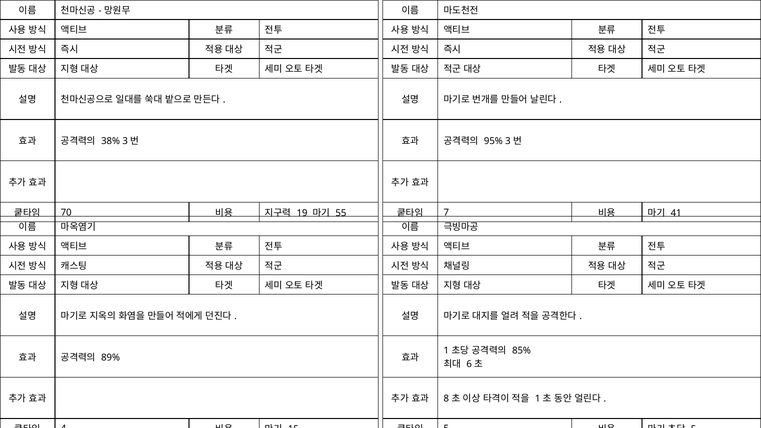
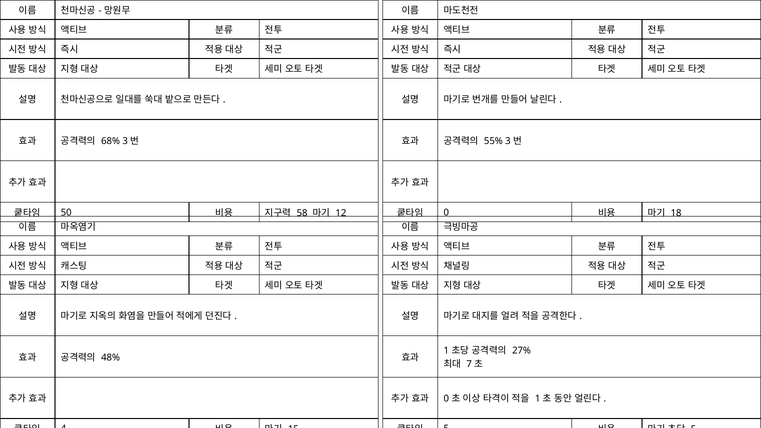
38%: 38% -> 68% (111, 141)
95%: 95% -> 55% (493, 141)
70: 70 -> 50 (66, 213)
19: 19 -> 58 (302, 213)
55: 55 -> 12 (341, 213)
7: 7 -> 0 (446, 213)
41: 41 -> 18 (676, 213)
85%: 85% -> 27% (522, 351)
89%: 89% -> 48% (111, 357)
6: 6 -> 7 (469, 364)
8: 8 -> 0 (446, 399)
